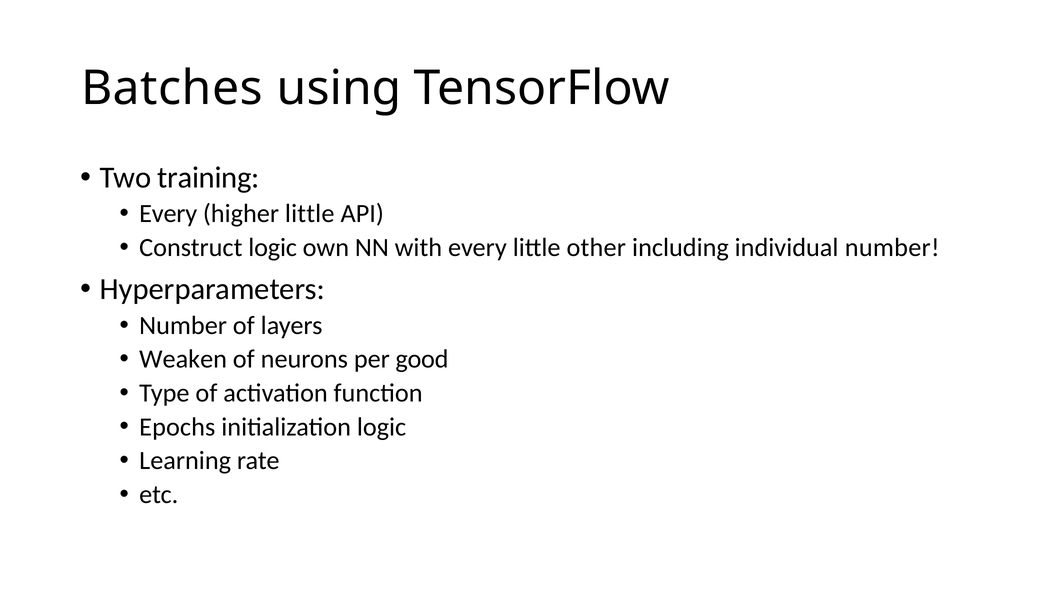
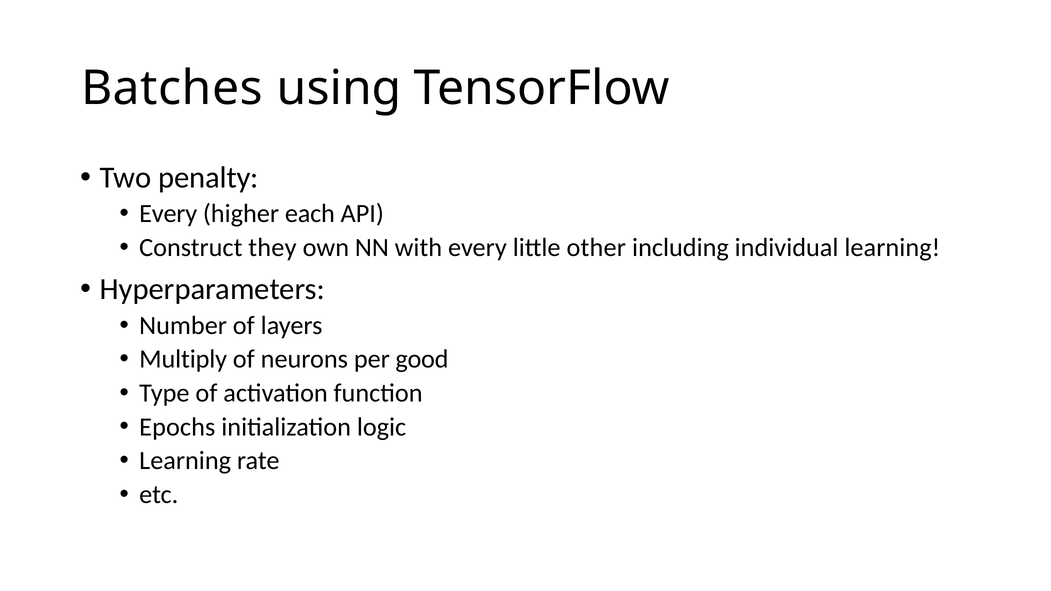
training: training -> penalty (208, 178)
higher little: little -> each (310, 214)
Construct logic: logic -> they (272, 248)
individual number: number -> learning (892, 248)
Weaken: Weaken -> Multiply (183, 359)
